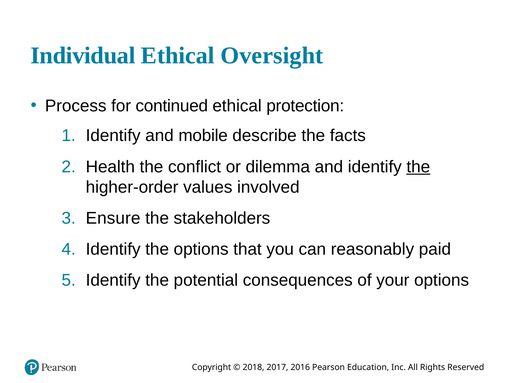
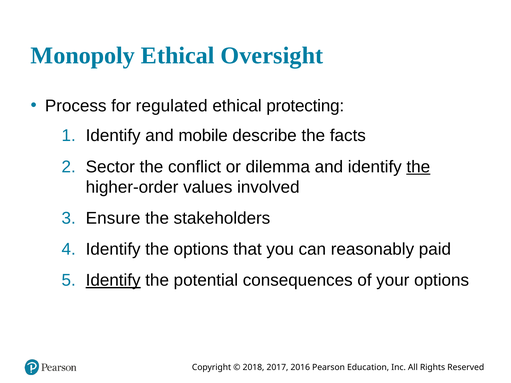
Individual: Individual -> Monopoly (83, 55)
continued: continued -> regulated (172, 106)
protection: protection -> protecting (305, 106)
Health: Health -> Sector (110, 167)
Identify underline: none -> present (113, 281)
